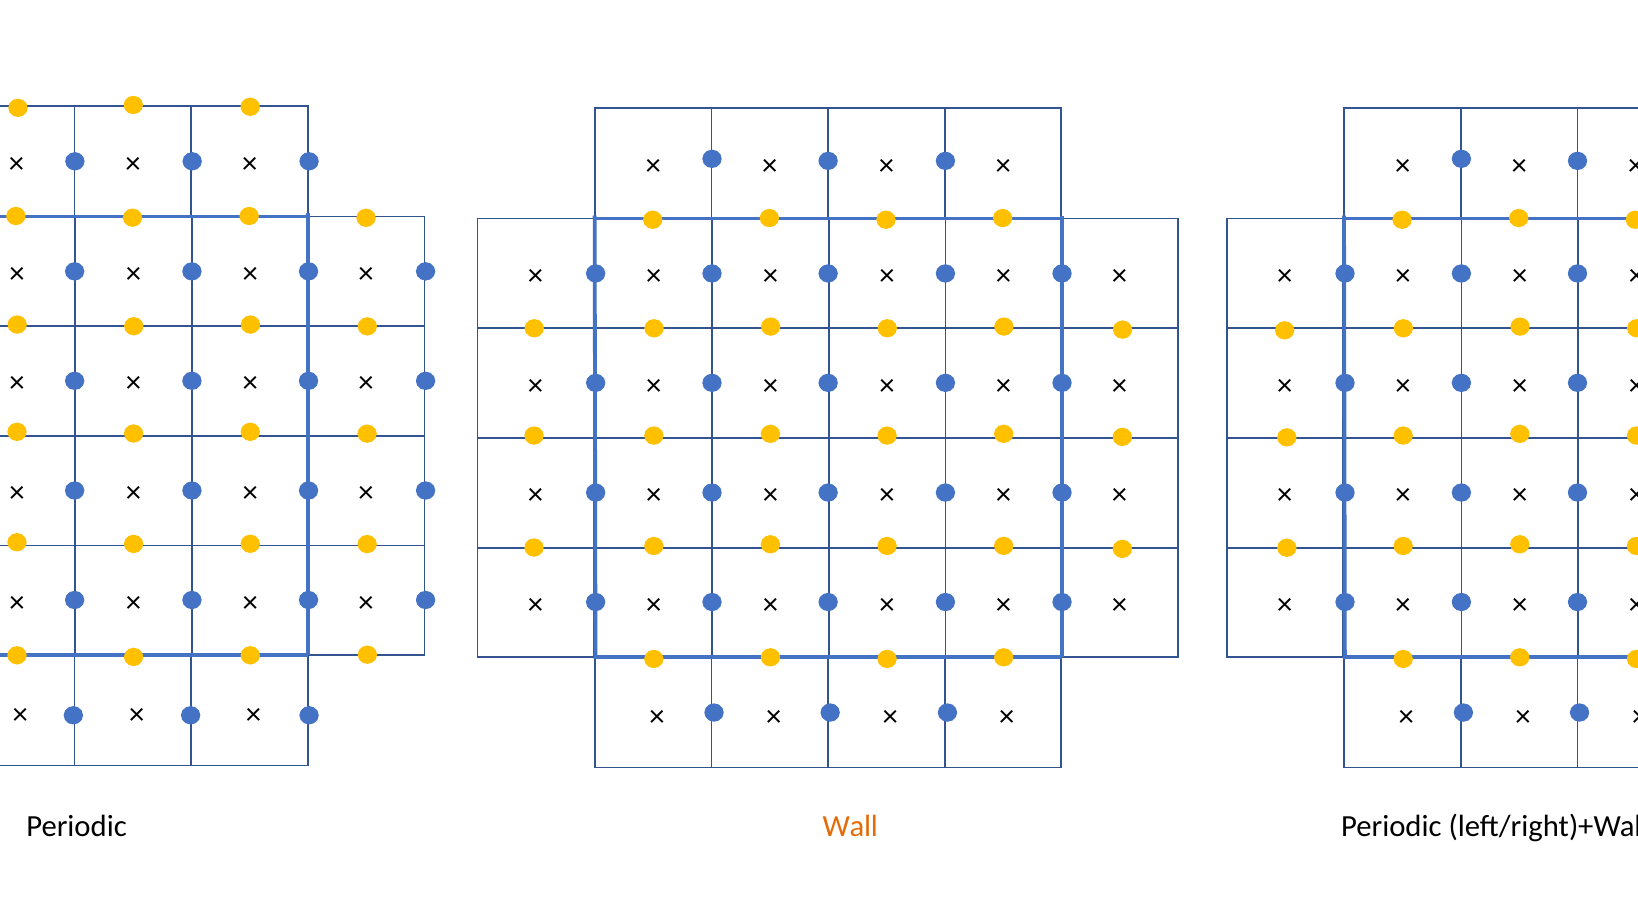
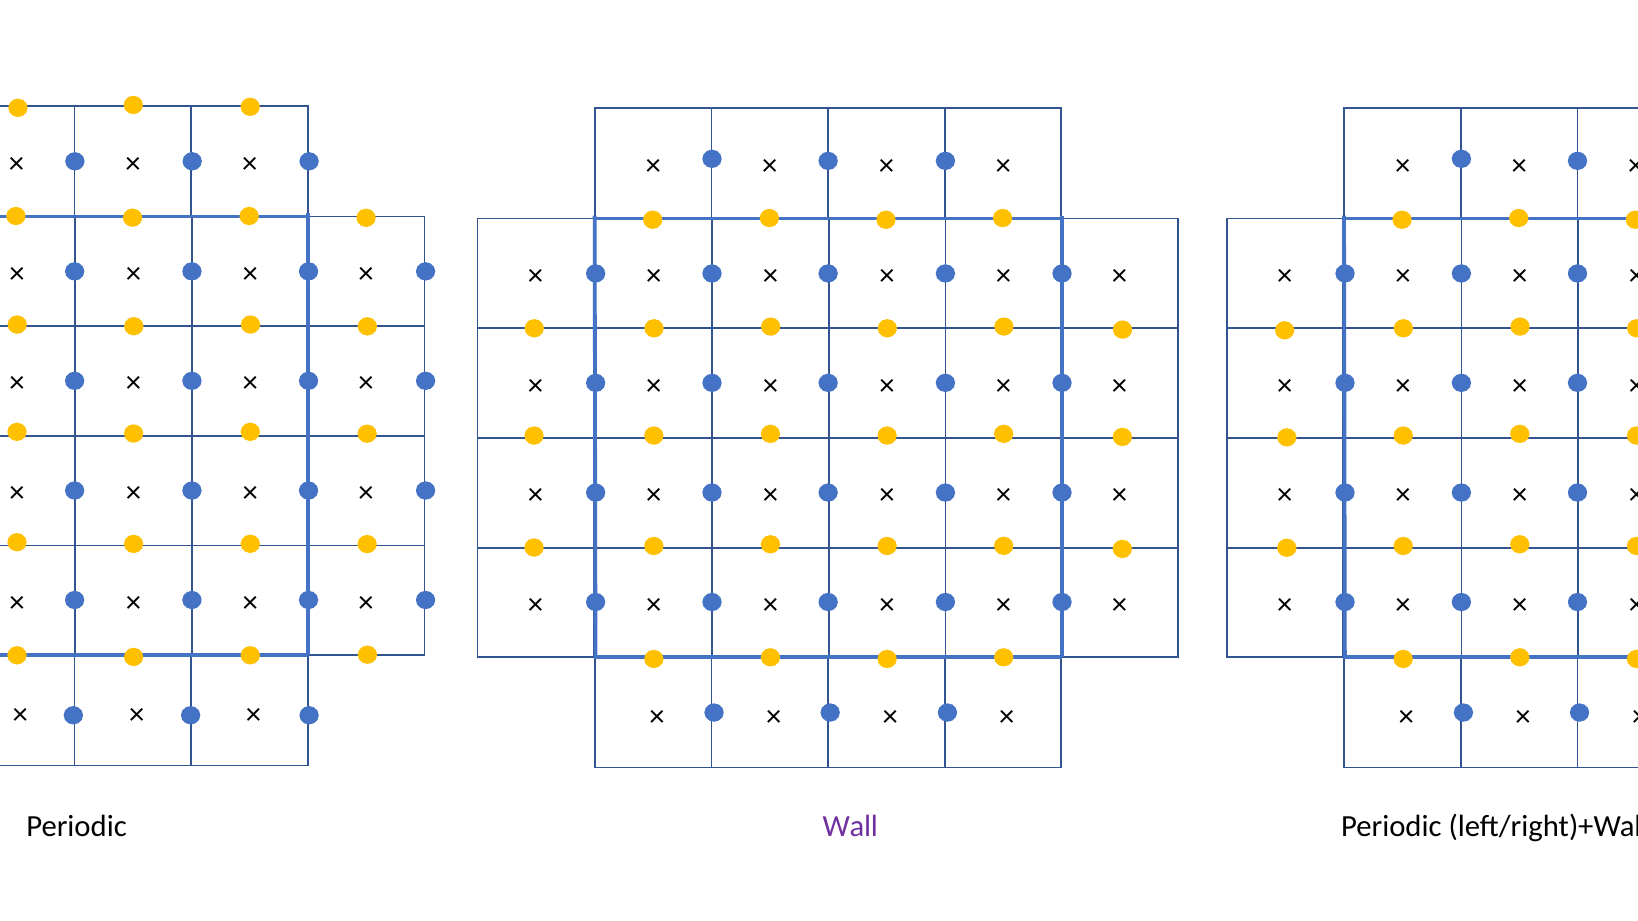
Wall colour: orange -> purple (850, 826)
